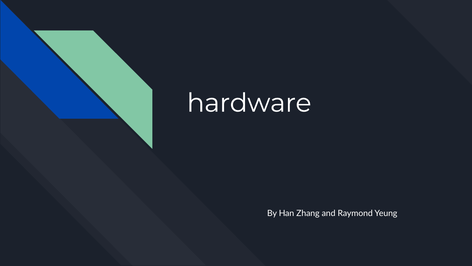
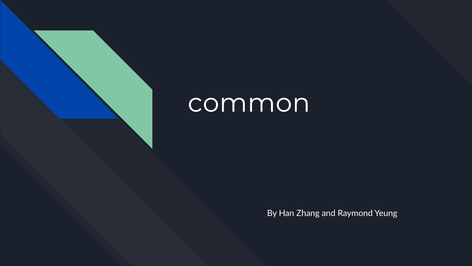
hardware: hardware -> common (249, 103)
